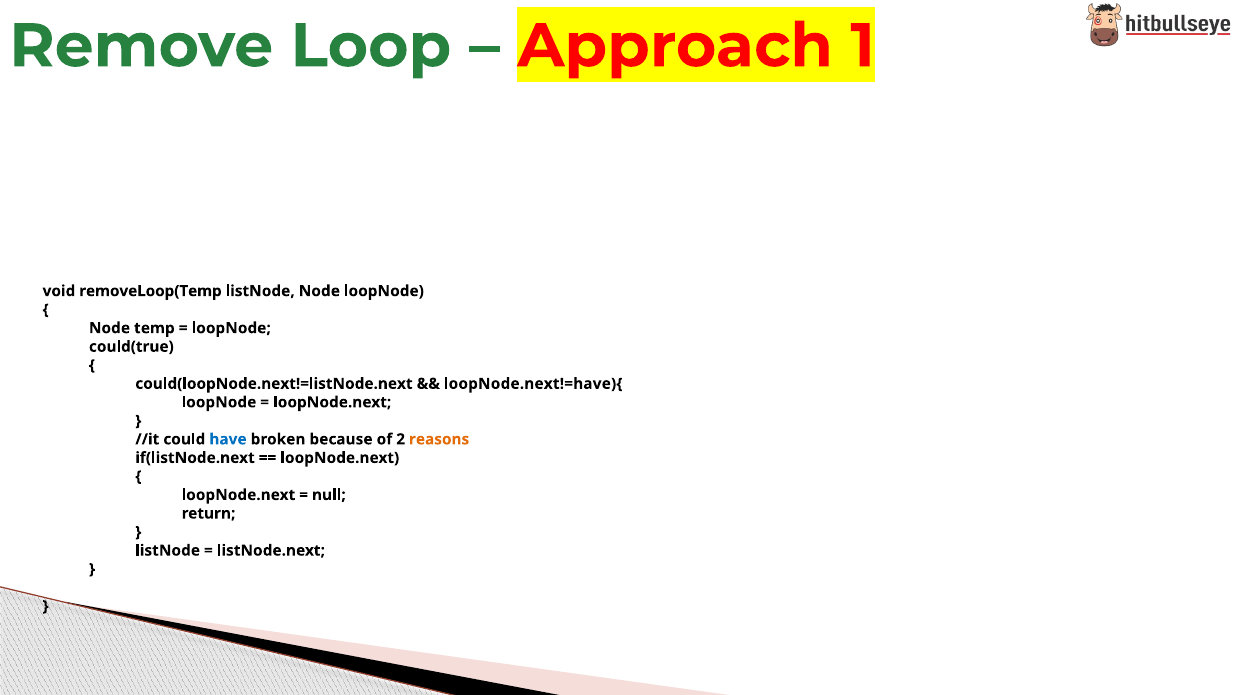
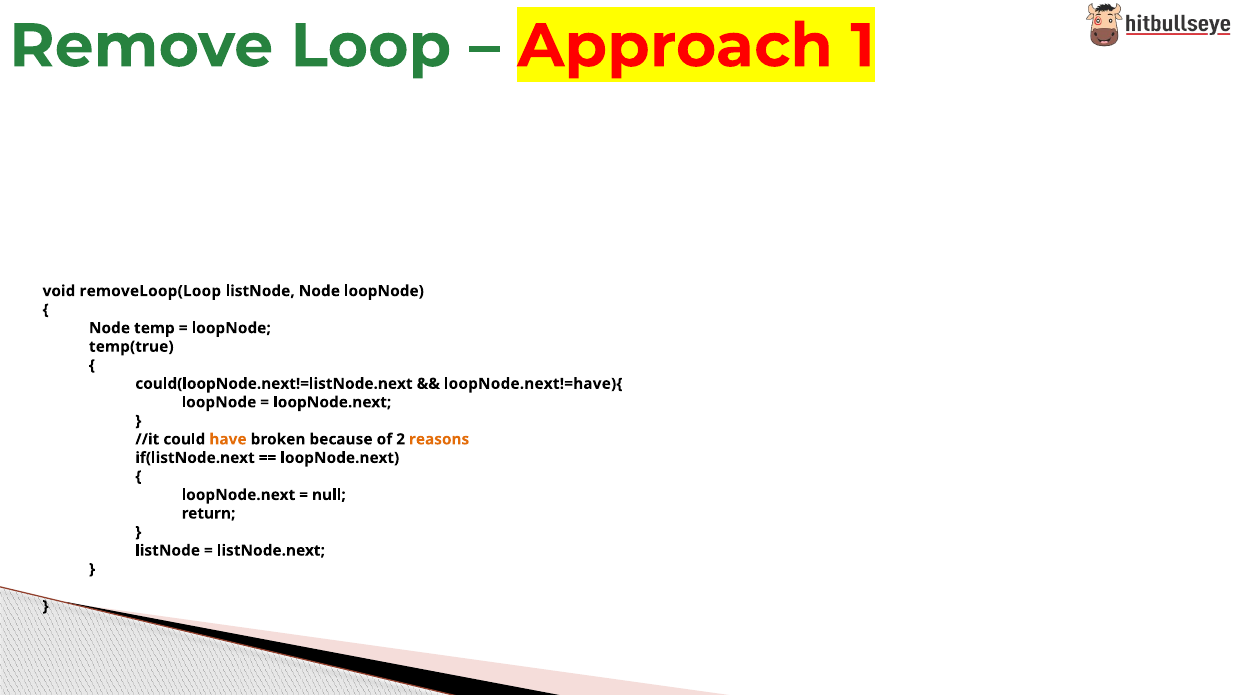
removeLoop(Temp: removeLoop(Temp -> removeLoop(Loop (150, 291)
could(true: could(true -> temp(true (131, 347)
have colour: blue -> orange (228, 439)
